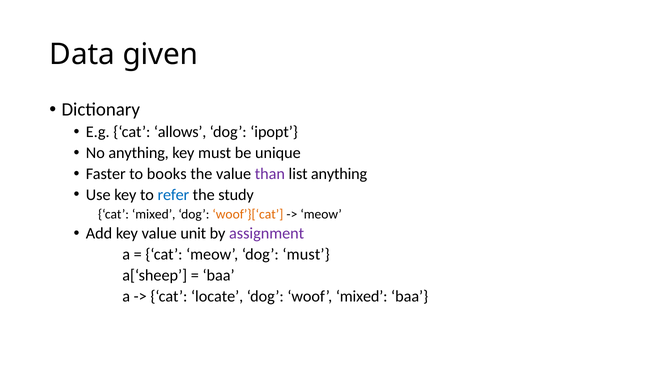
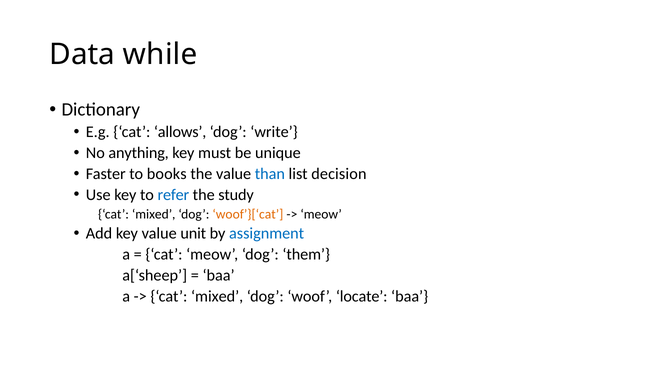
given: given -> while (160, 54)
ipopt: ipopt -> write (274, 132)
than colour: purple -> blue (270, 174)
list anything: anything -> decision (339, 174)
assignment colour: purple -> blue (267, 233)
dog must: must -> them (306, 254)
locate: locate -> mixed (217, 296)
woof mixed: mixed -> locate (362, 296)
